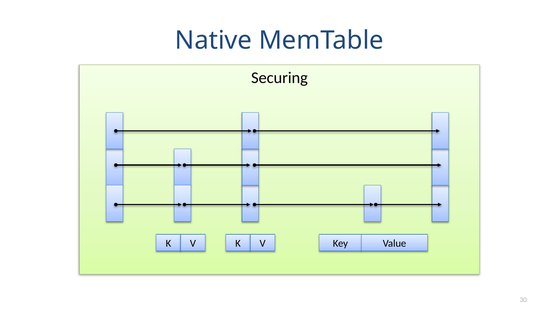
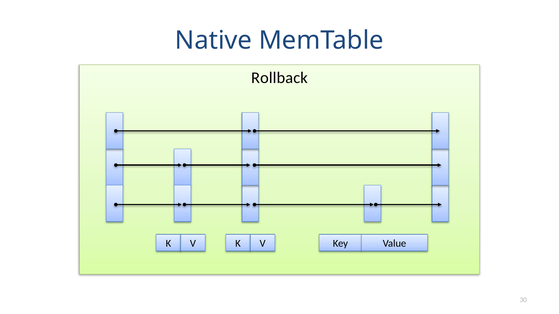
Securing: Securing -> Rollback (279, 78)
